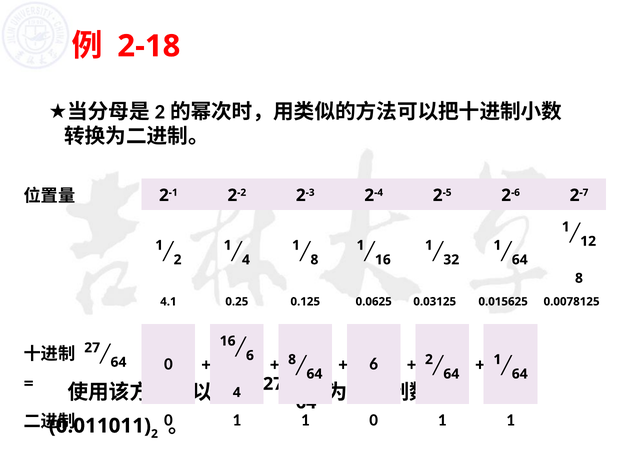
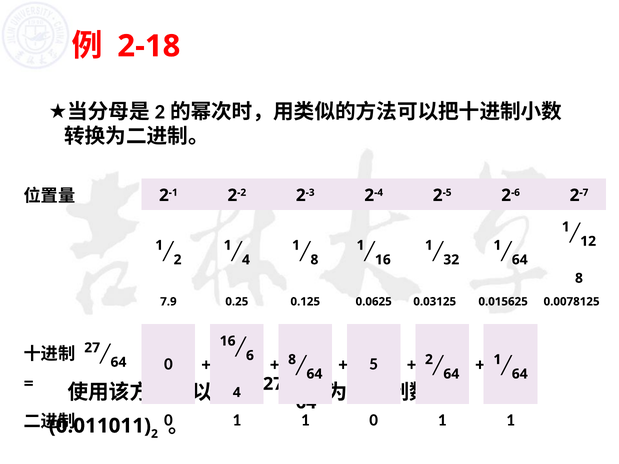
4.1: 4.1 -> 7.9 (168, 302)
6: 6 -> 5 (374, 364)
